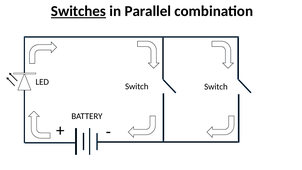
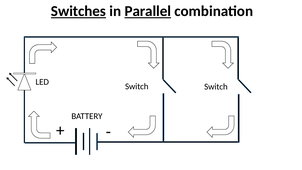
Parallel underline: none -> present (148, 11)
